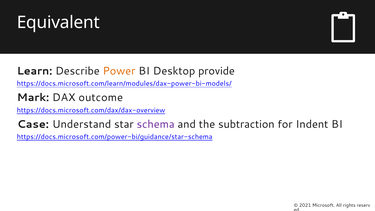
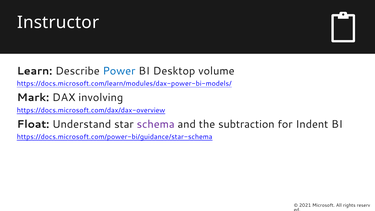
Equivalent: Equivalent -> Instructor (58, 22)
Power colour: orange -> blue (119, 71)
provide: provide -> volume (216, 71)
outcome: outcome -> involving (101, 98)
Case: Case -> Float (33, 124)
